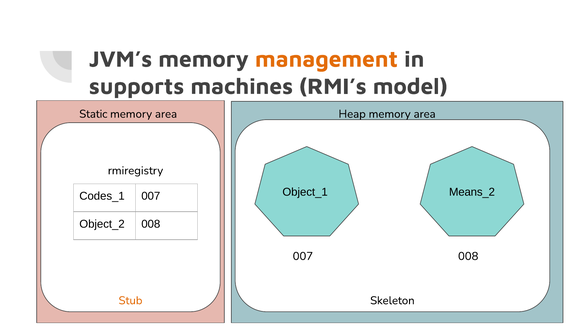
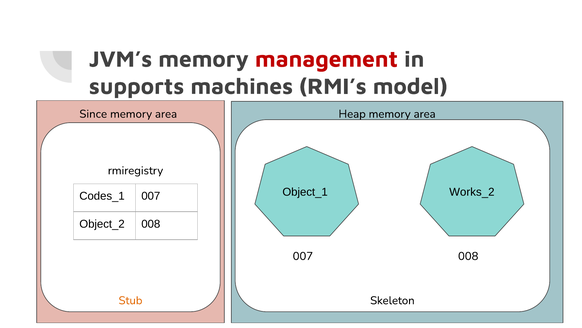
management colour: orange -> red (326, 59)
Static: Static -> Since (93, 114)
Means_2: Means_2 -> Works_2 (472, 192)
